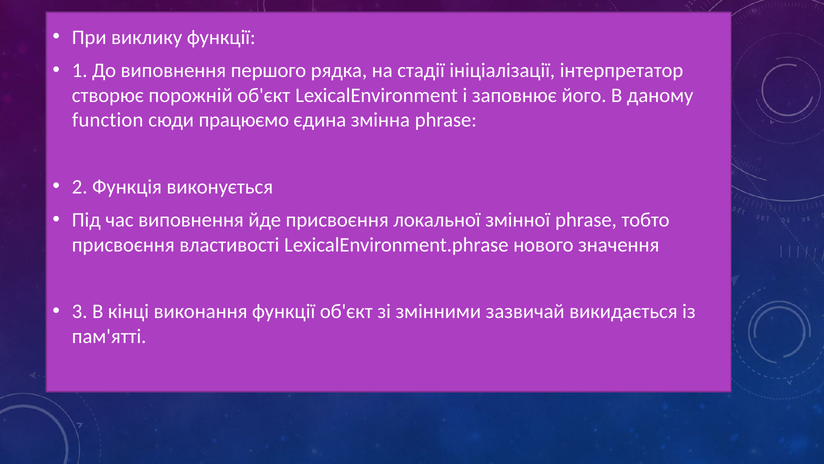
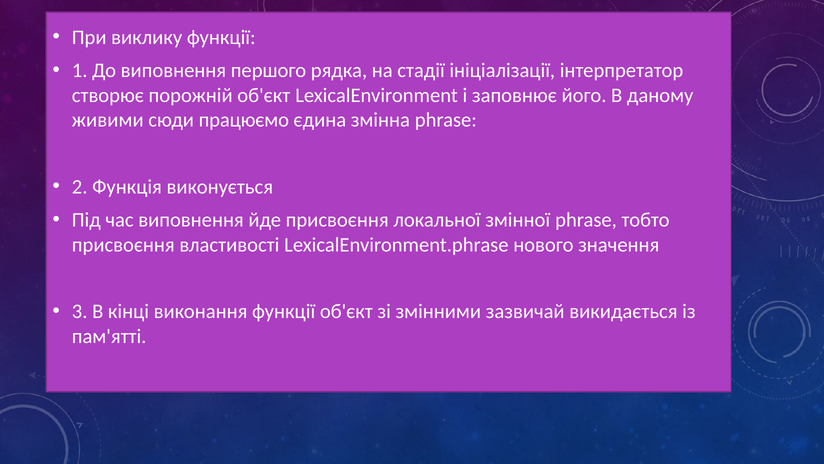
function: function -> живими (108, 120)
